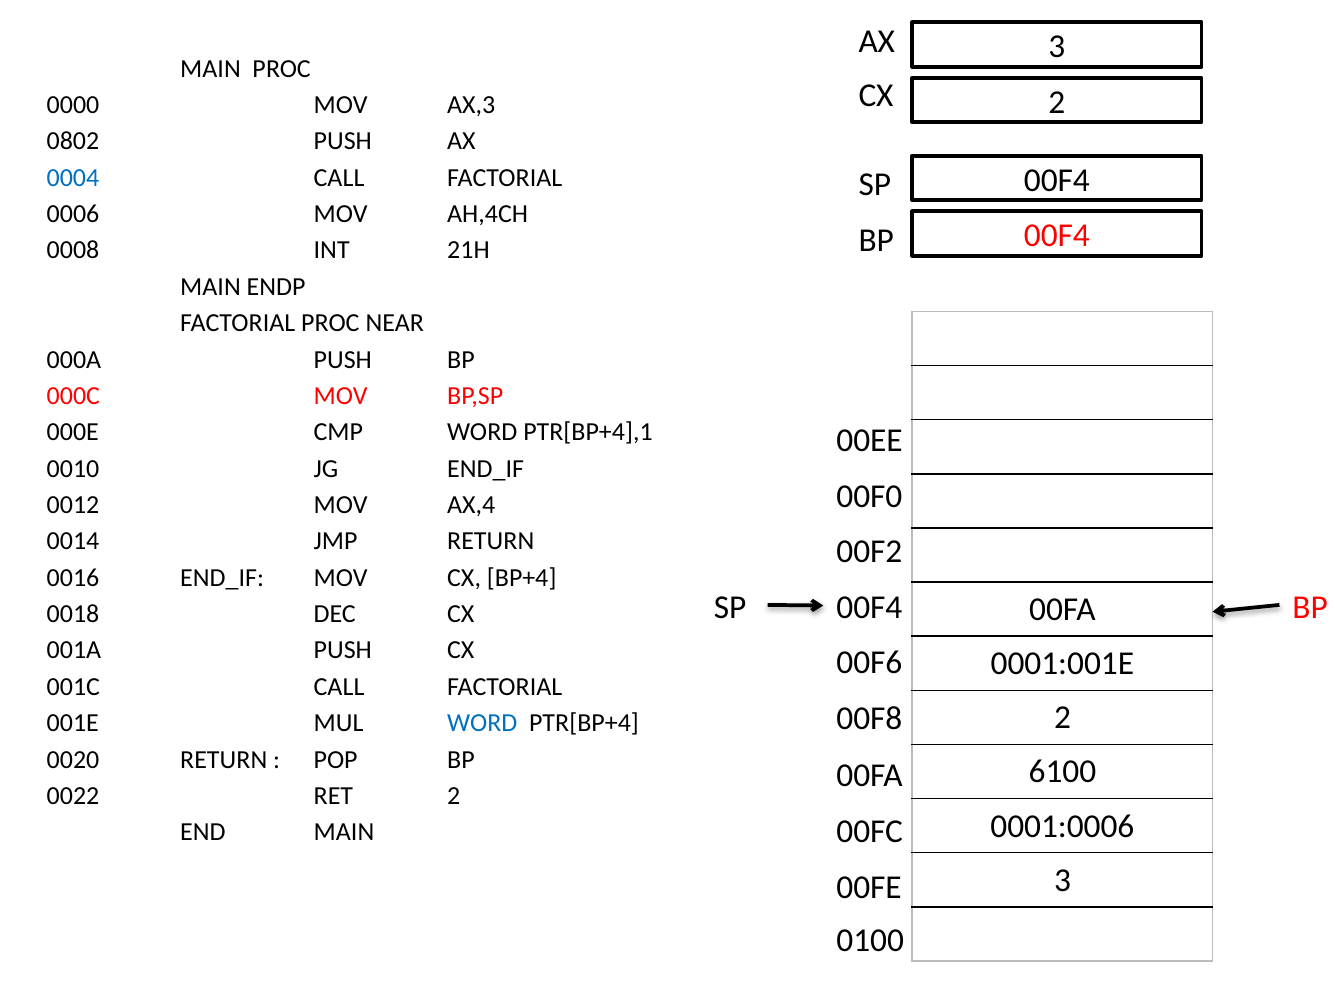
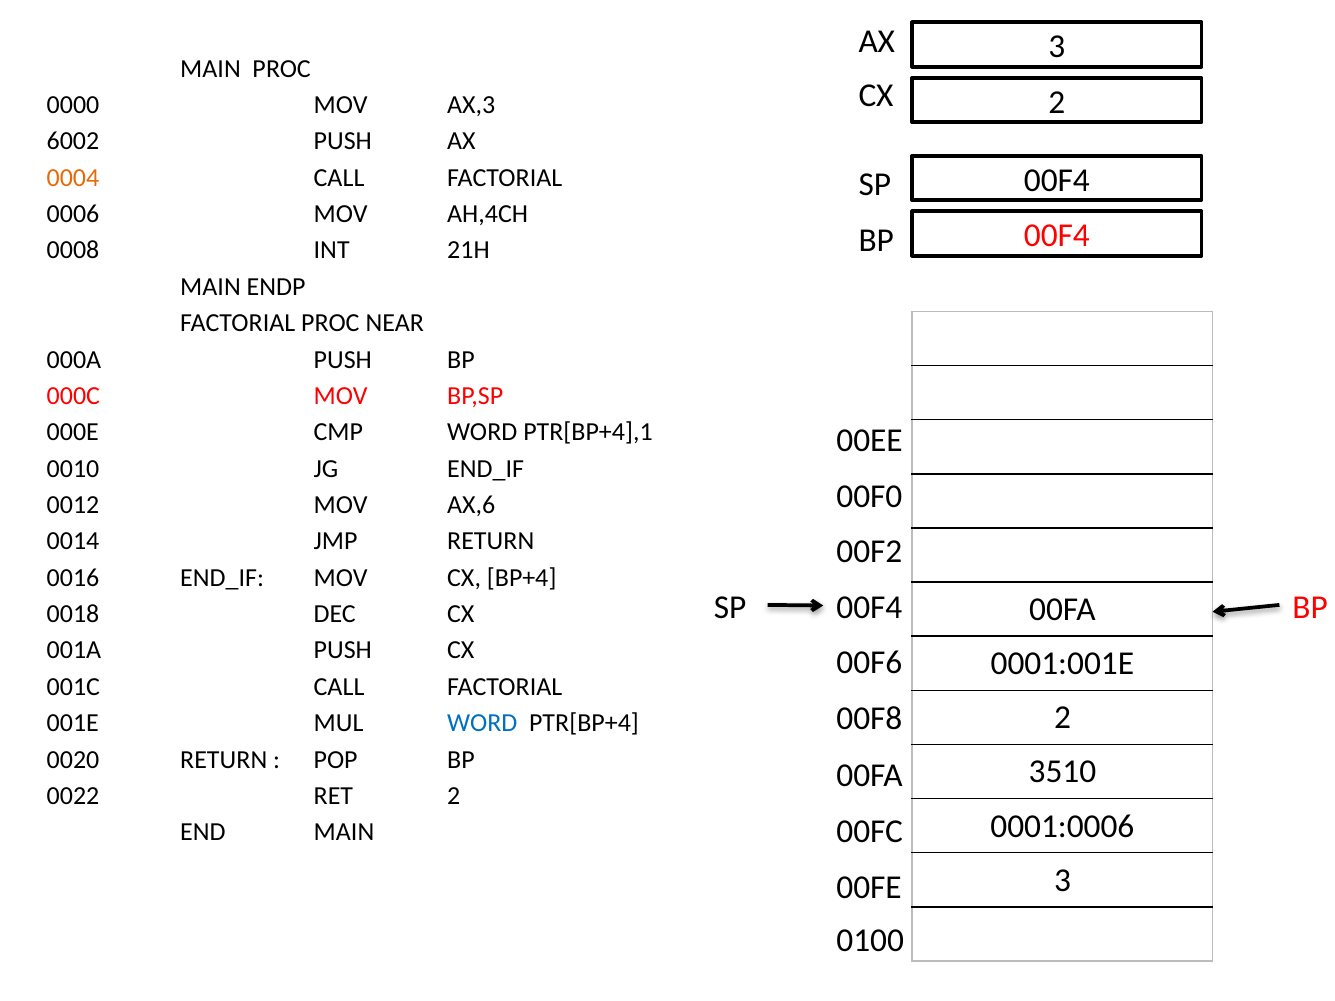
0802: 0802 -> 6002 (73, 141)
0004 colour: blue -> orange (73, 178)
AX,4: AX,4 -> AX,6 (471, 505)
6100: 6100 -> 3510 (1062, 772)
